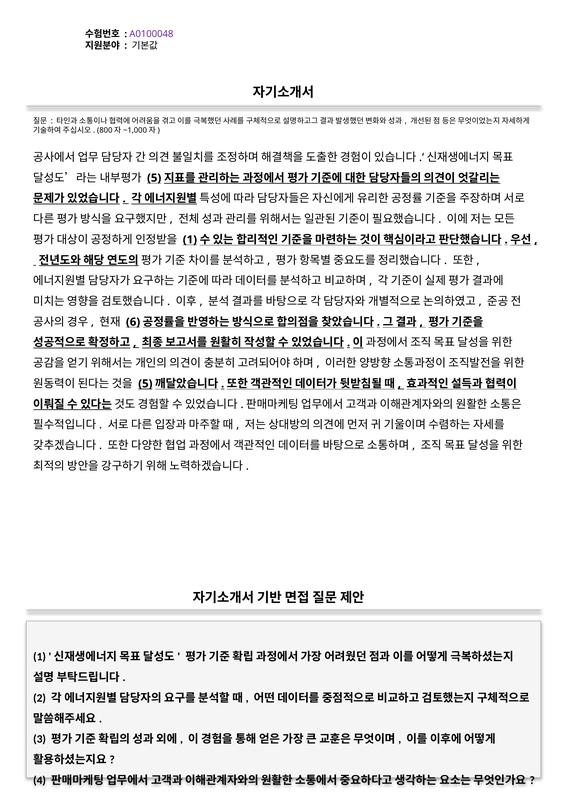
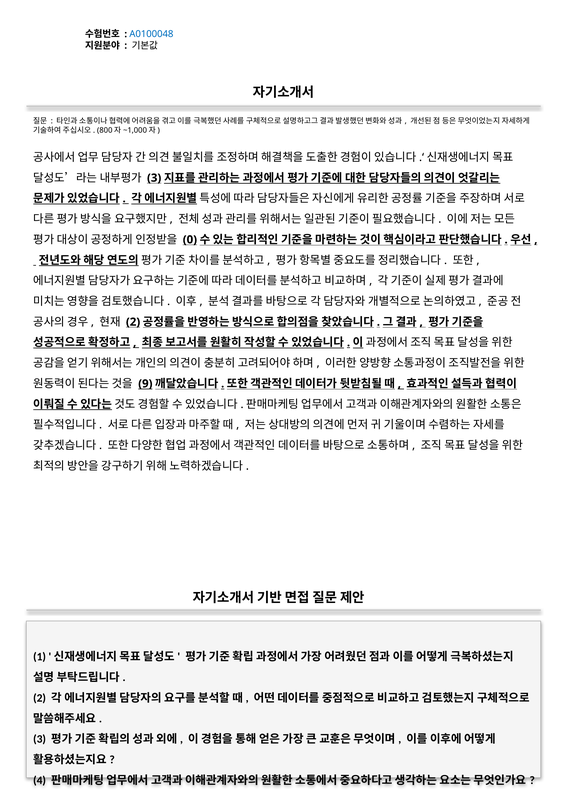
A0100048 colour: purple -> blue (151, 34)
5: 5 -> 3 (154, 178)
1: 1 -> 0 (190, 240)
6: 6 -> 2 (133, 322)
5: 5 -> 9 (145, 384)
